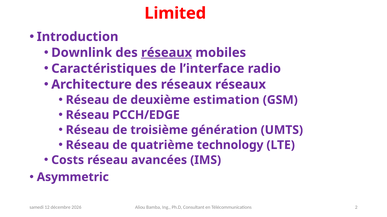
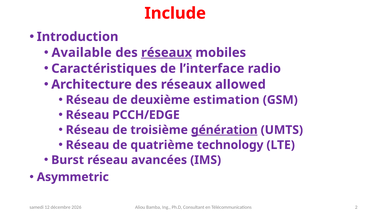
Limited: Limited -> Include (175, 13)
Downlink: Downlink -> Available (82, 53)
réseaux réseaux: réseaux -> allowed (240, 85)
génération underline: none -> present (224, 130)
Costs: Costs -> Burst (68, 160)
